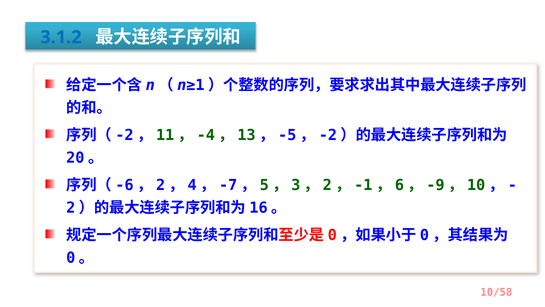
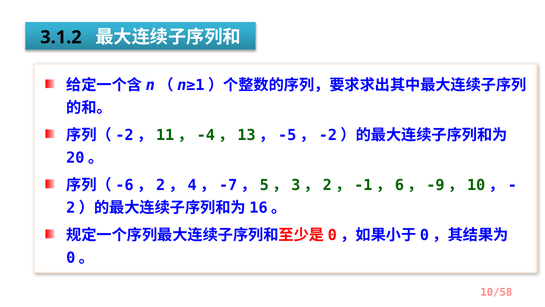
3.1.2 colour: blue -> black (61, 37)
